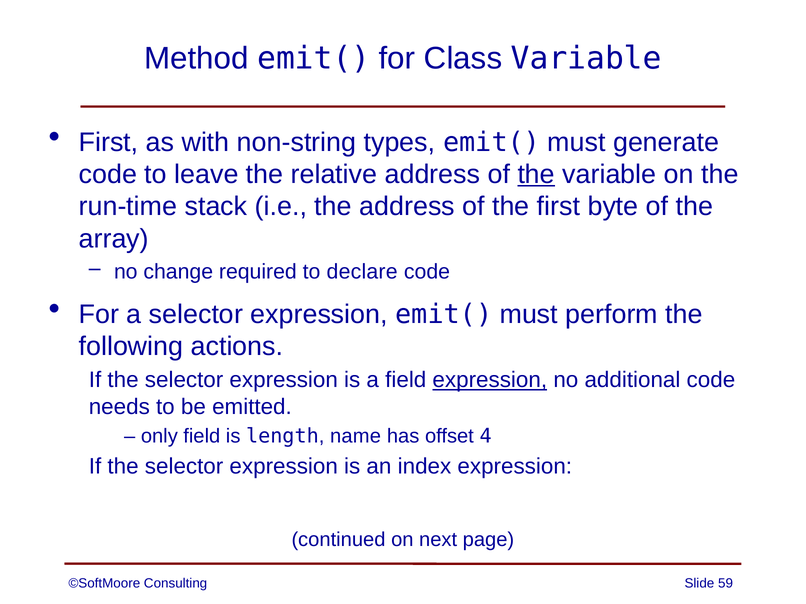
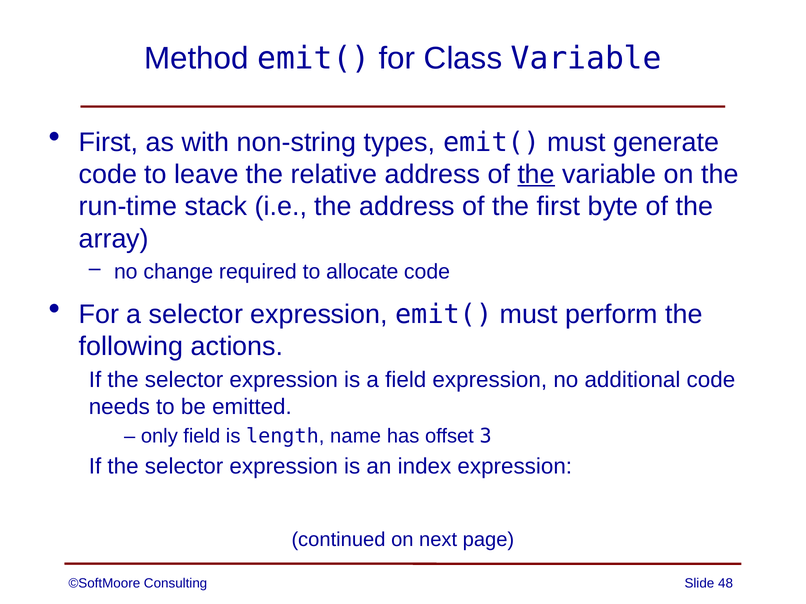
declare: declare -> allocate (362, 272)
expression underline: present -> none (490, 380)
4: 4 -> 3 (486, 437)
59: 59 -> 48 (726, 584)
